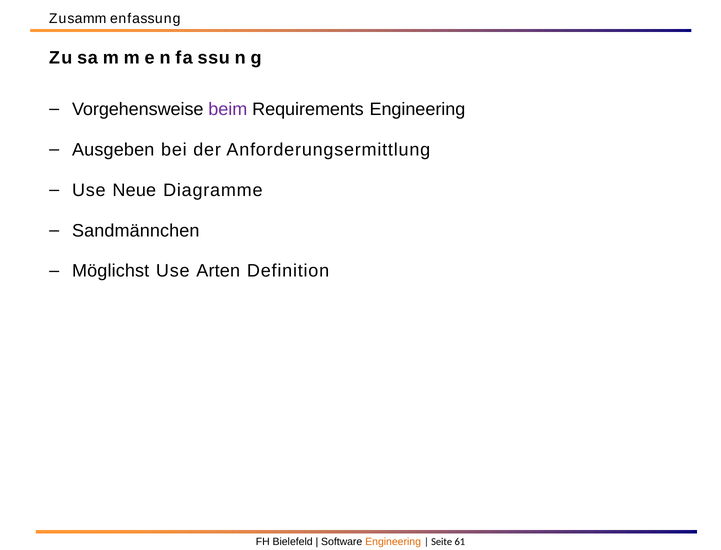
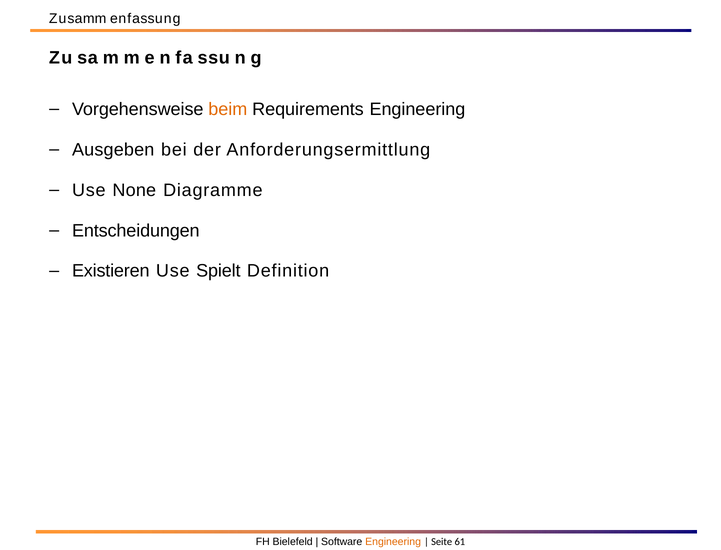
beim colour: purple -> orange (228, 110)
Neue: Neue -> None (134, 190)
Sandmännchen: Sandmännchen -> Entscheidungen (136, 231)
Möglichst: Möglichst -> Existieren (111, 271)
Arten: Arten -> Spielt (218, 271)
